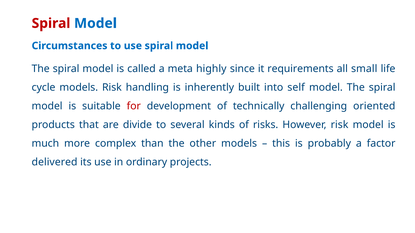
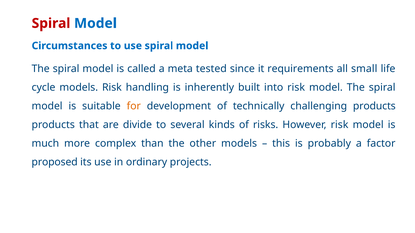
highly: highly -> tested (211, 69)
into self: self -> risk (296, 88)
for colour: red -> orange (134, 106)
challenging oriented: oriented -> products (374, 106)
delivered: delivered -> proposed (55, 162)
